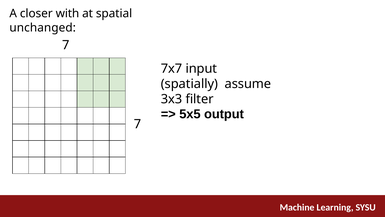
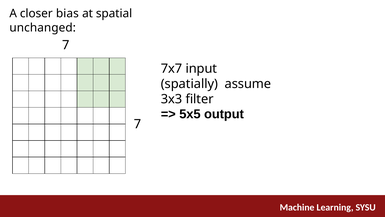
with: with -> bias (67, 14)
